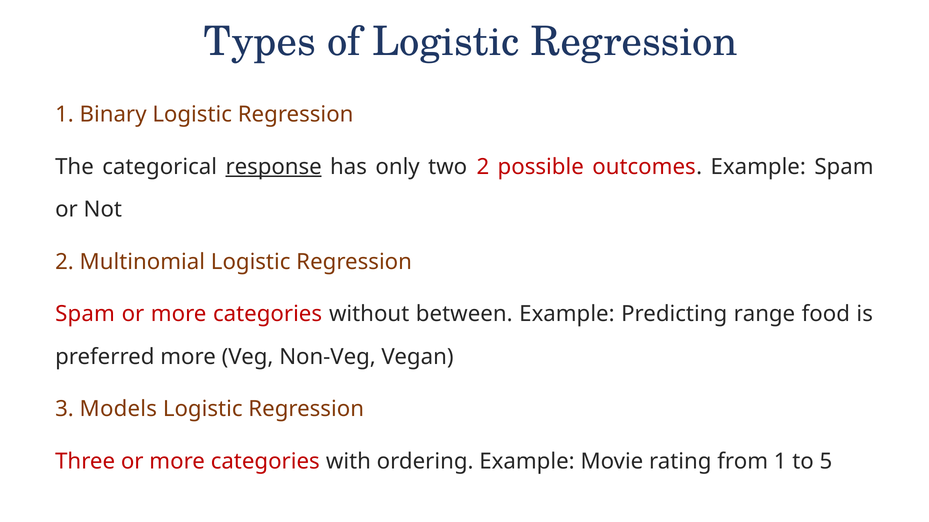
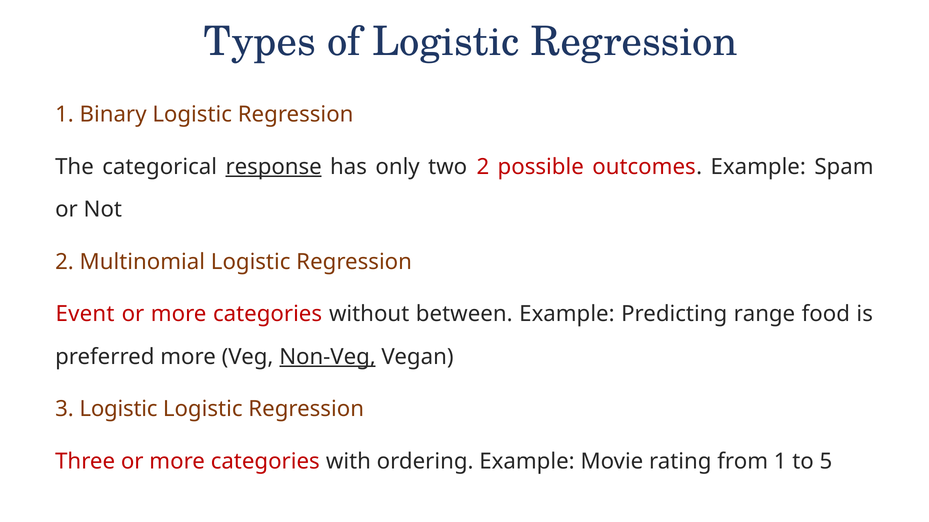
Spam: Spam -> Event (85, 314)
Non-Veg underline: none -> present (327, 357)
3 Models: Models -> Logistic (118, 409)
